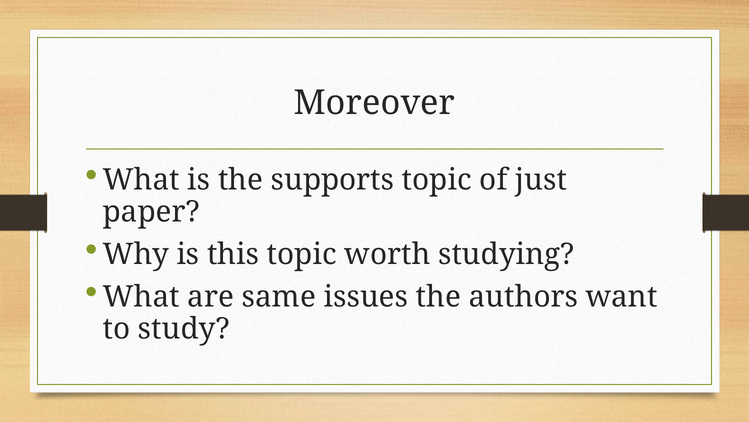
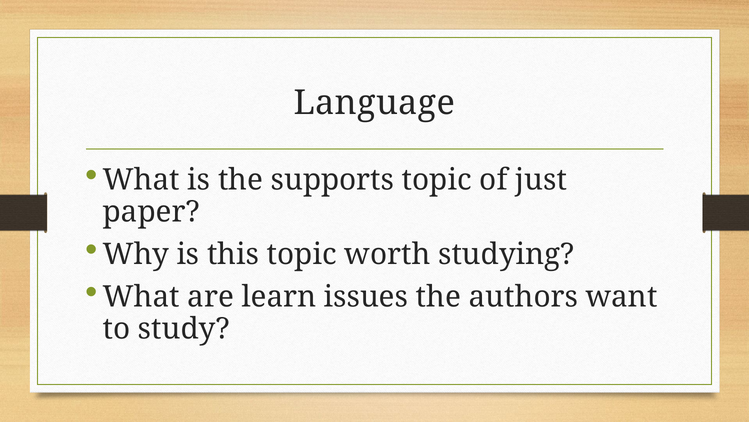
Moreover: Moreover -> Language (374, 103)
same: same -> learn (279, 297)
